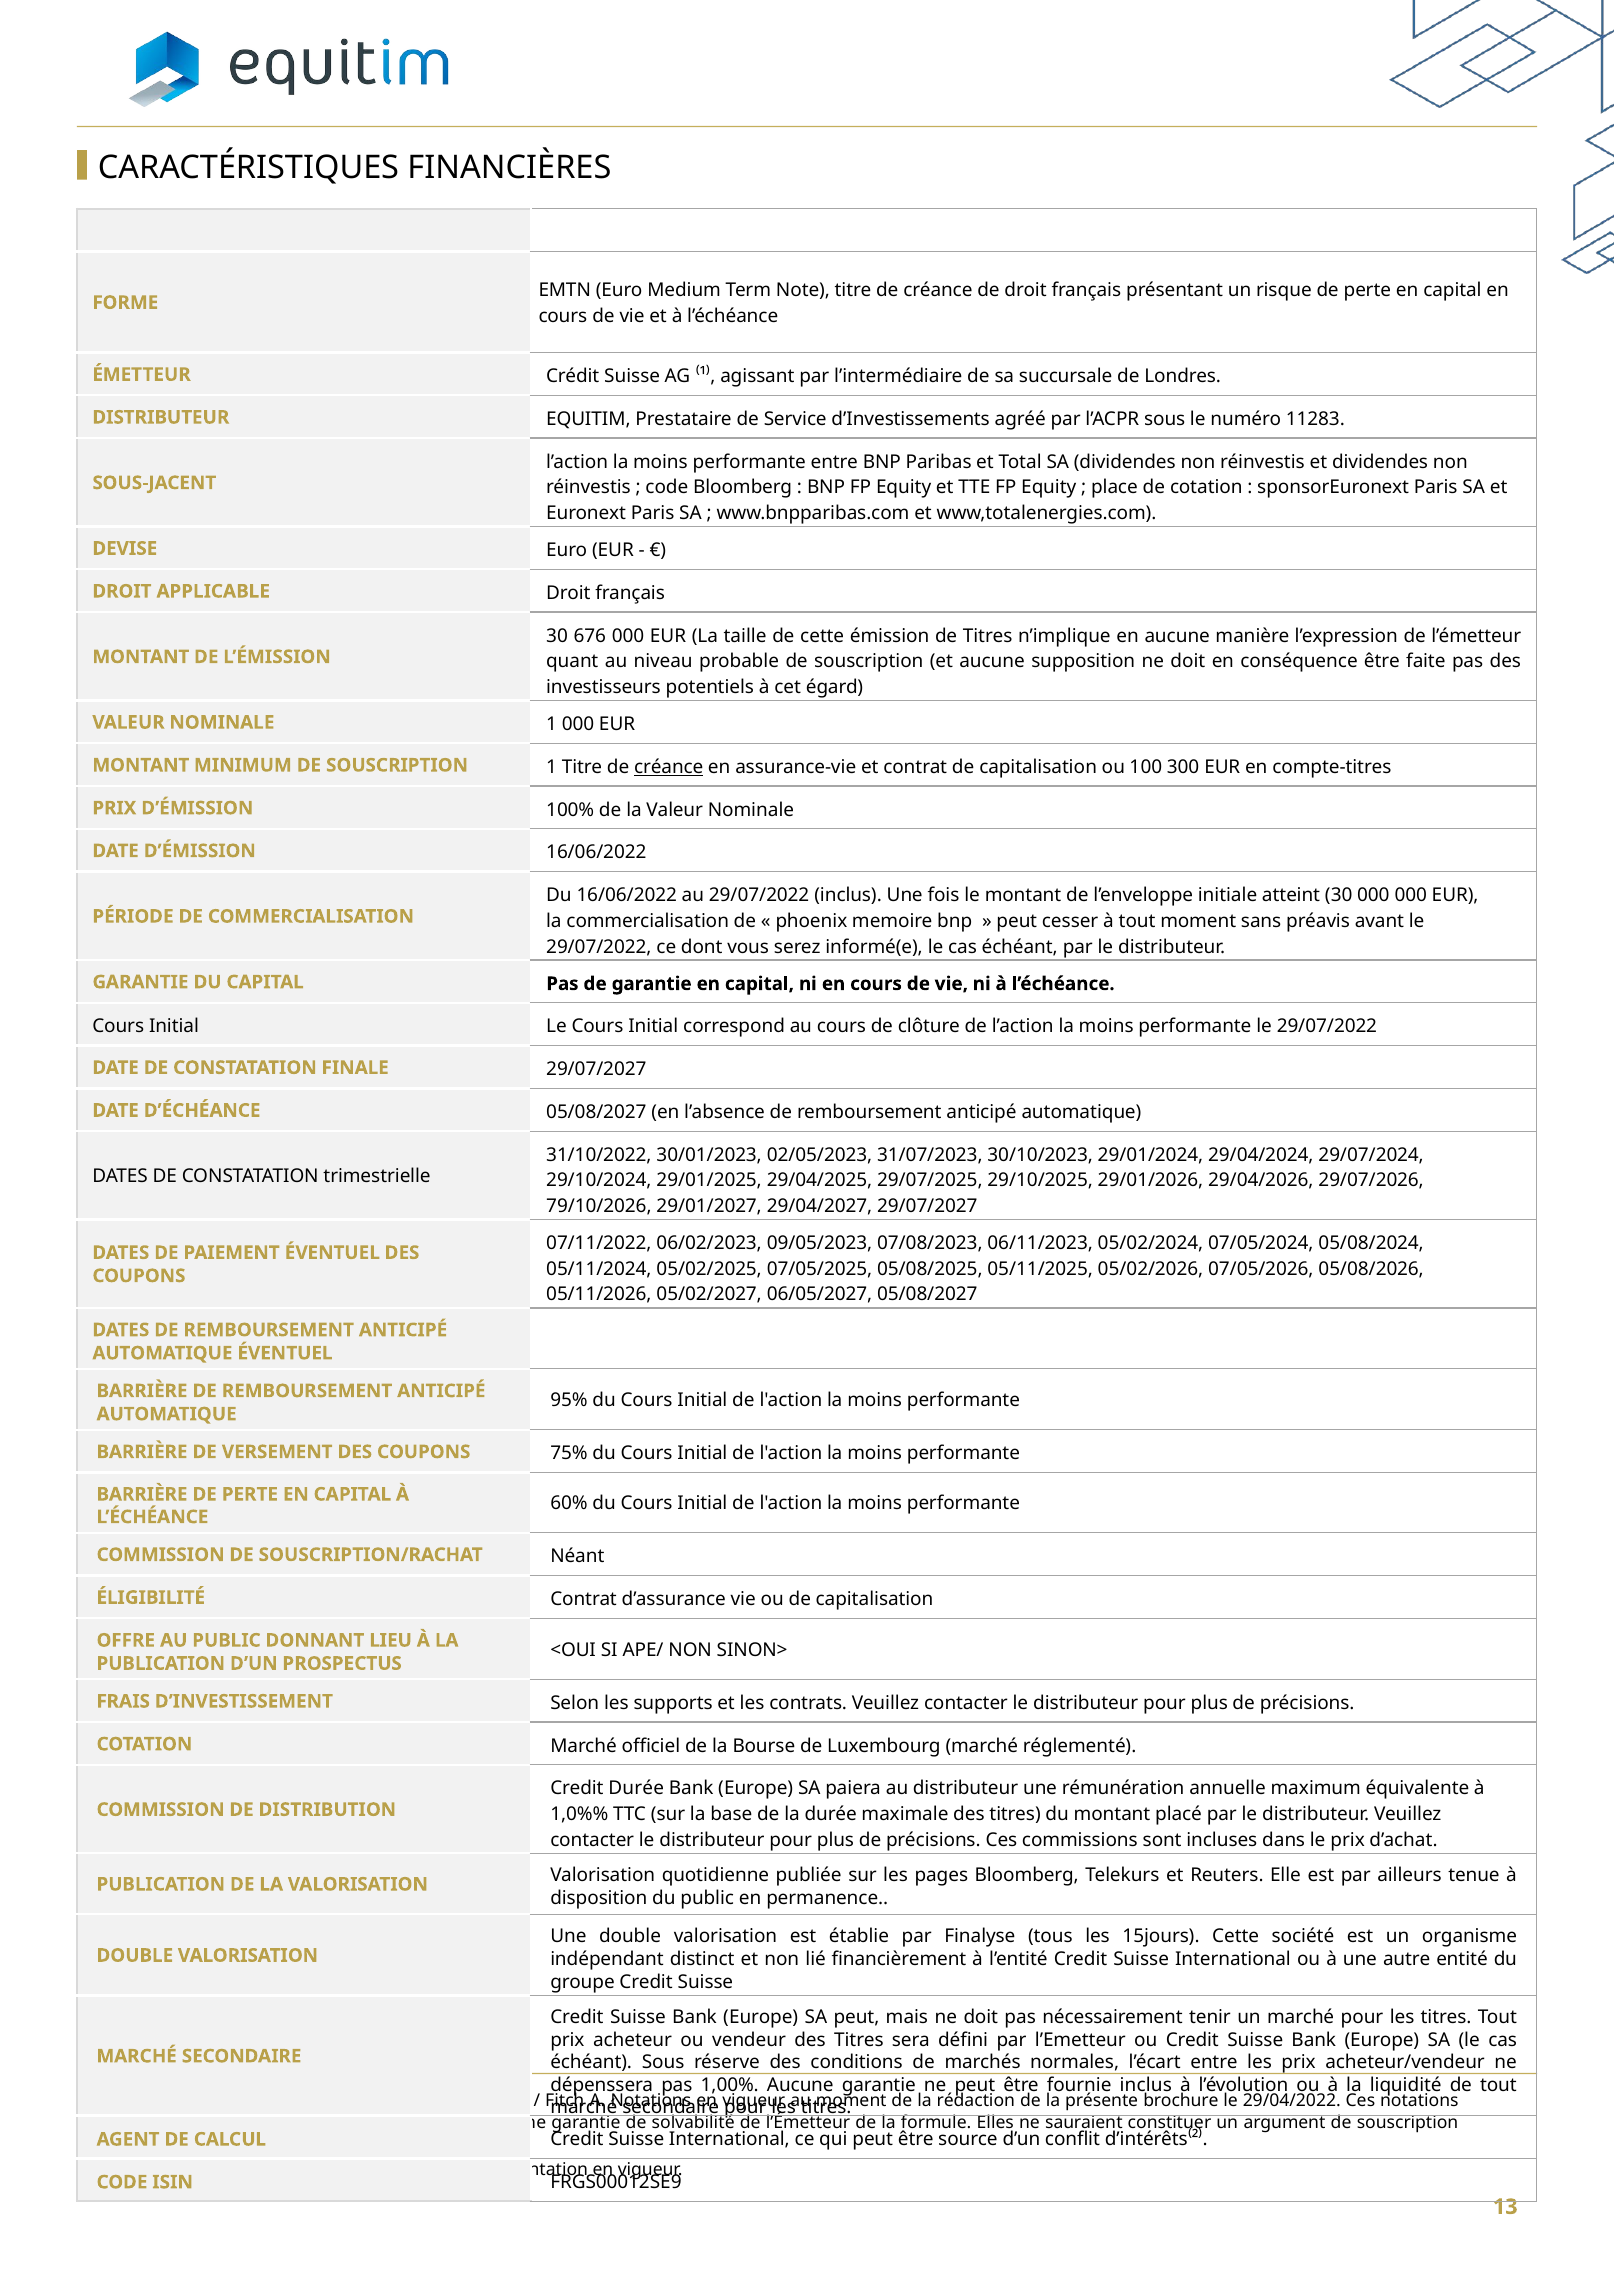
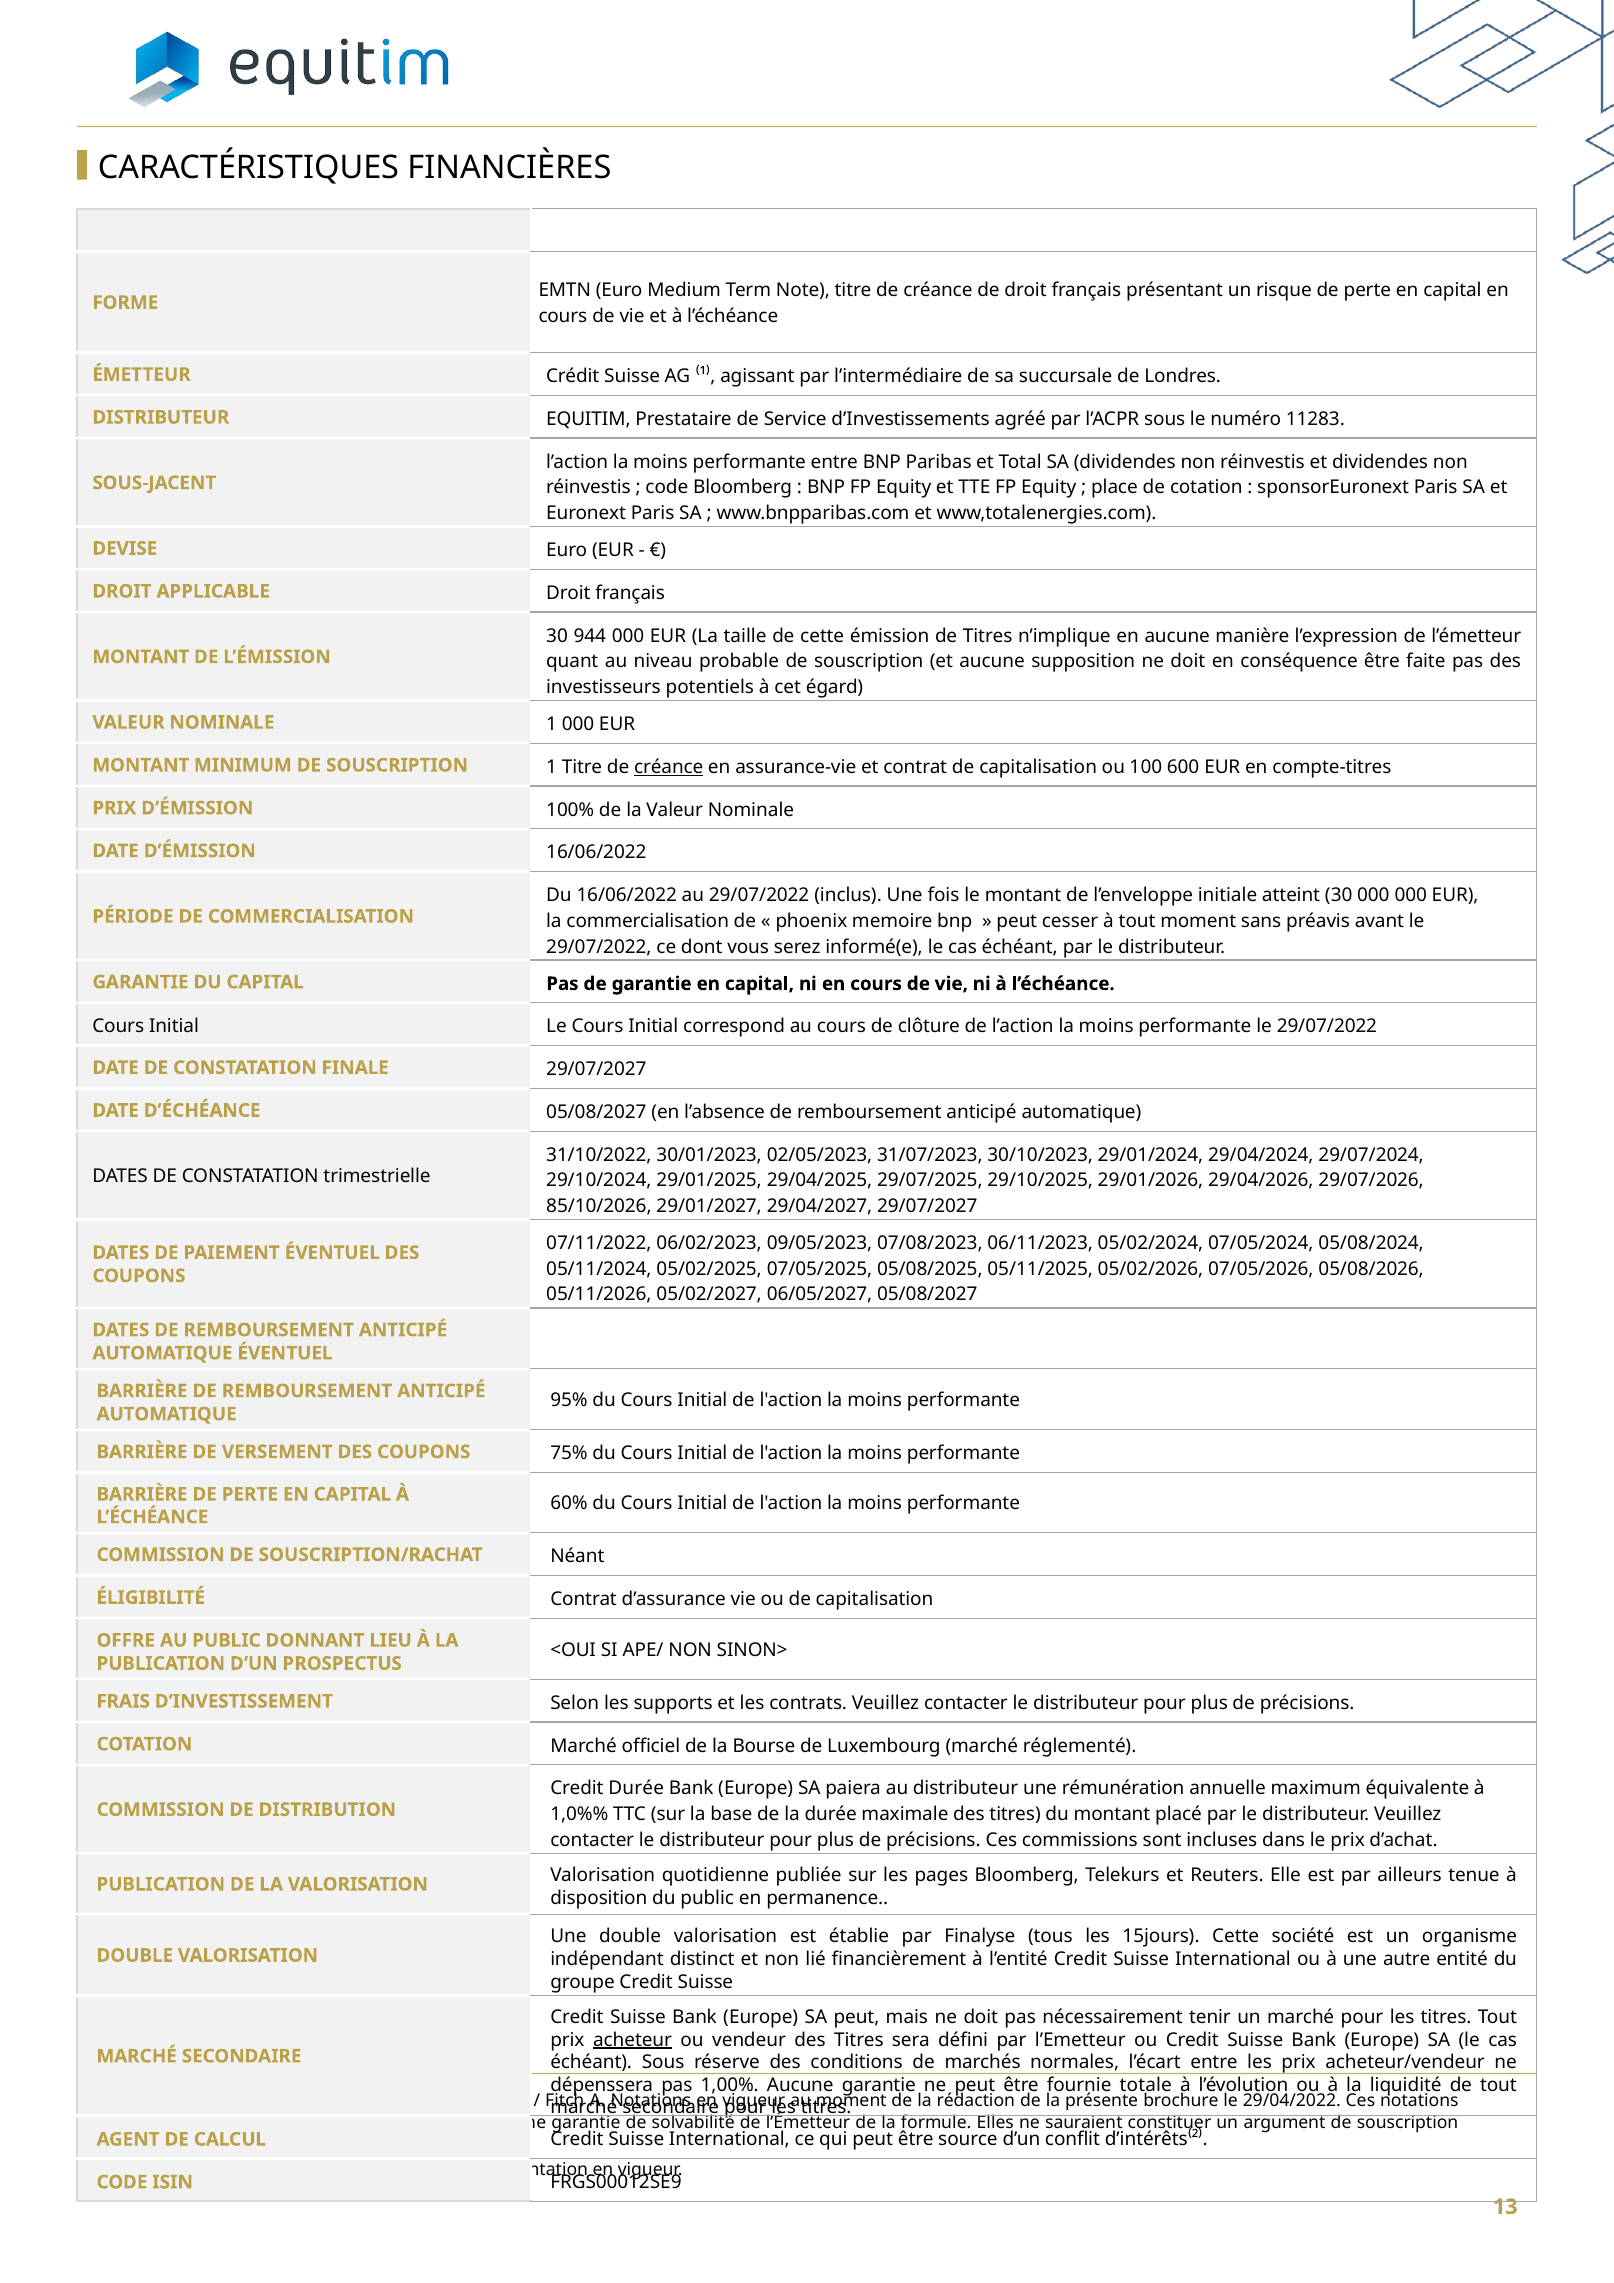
676: 676 -> 944 (590, 636)
300: 300 -> 600 (1183, 767)
79/10/2026: 79/10/2026 -> 85/10/2026 (599, 1206)
acheteur underline: none -> present (633, 2040)
fournie inclus: inclus -> totale (1146, 2085)
